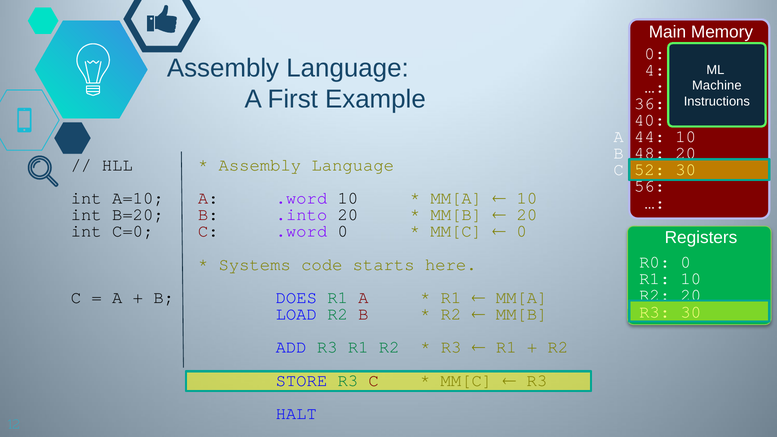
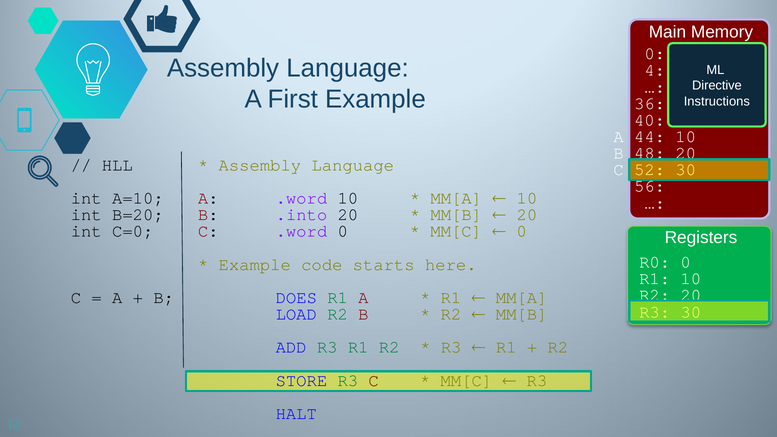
Machine: Machine -> Directive (717, 86)
Systems: Systems -> Example (255, 264)
